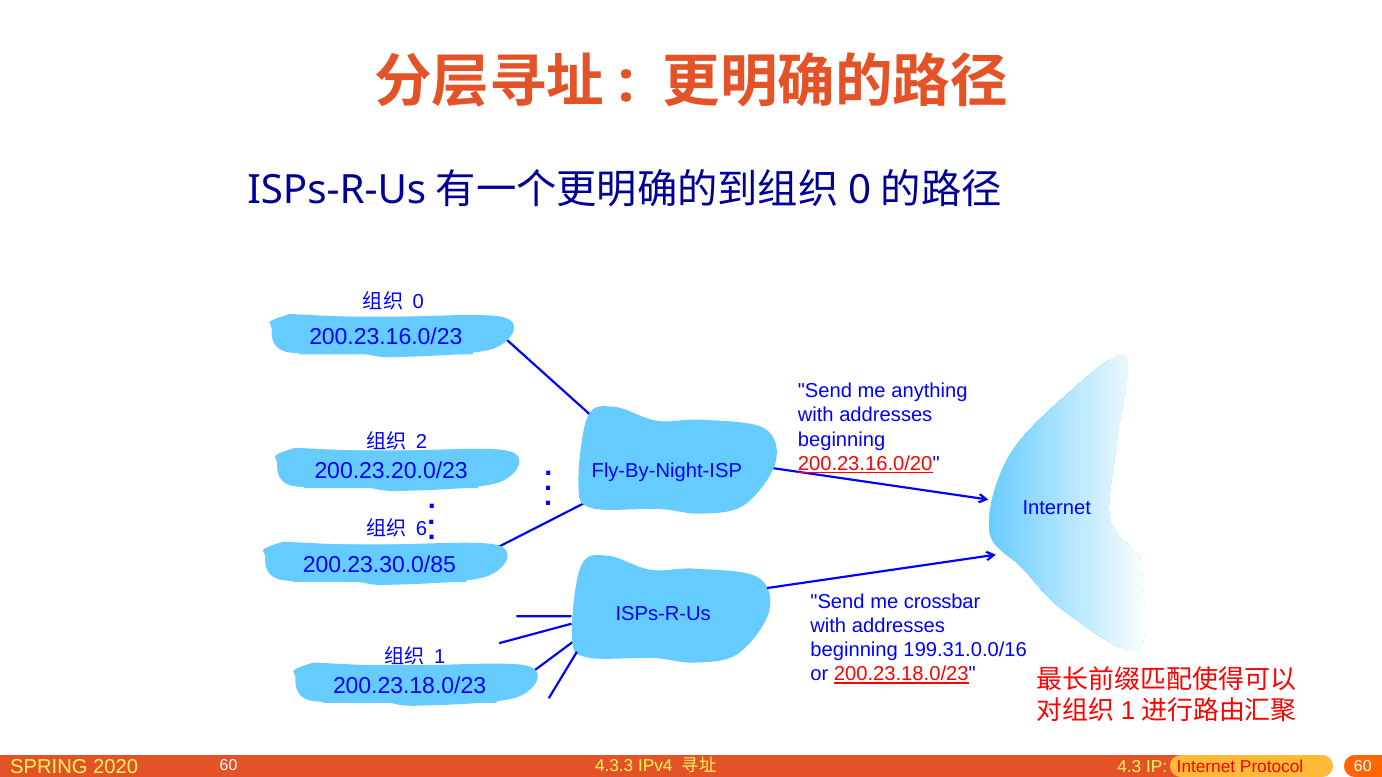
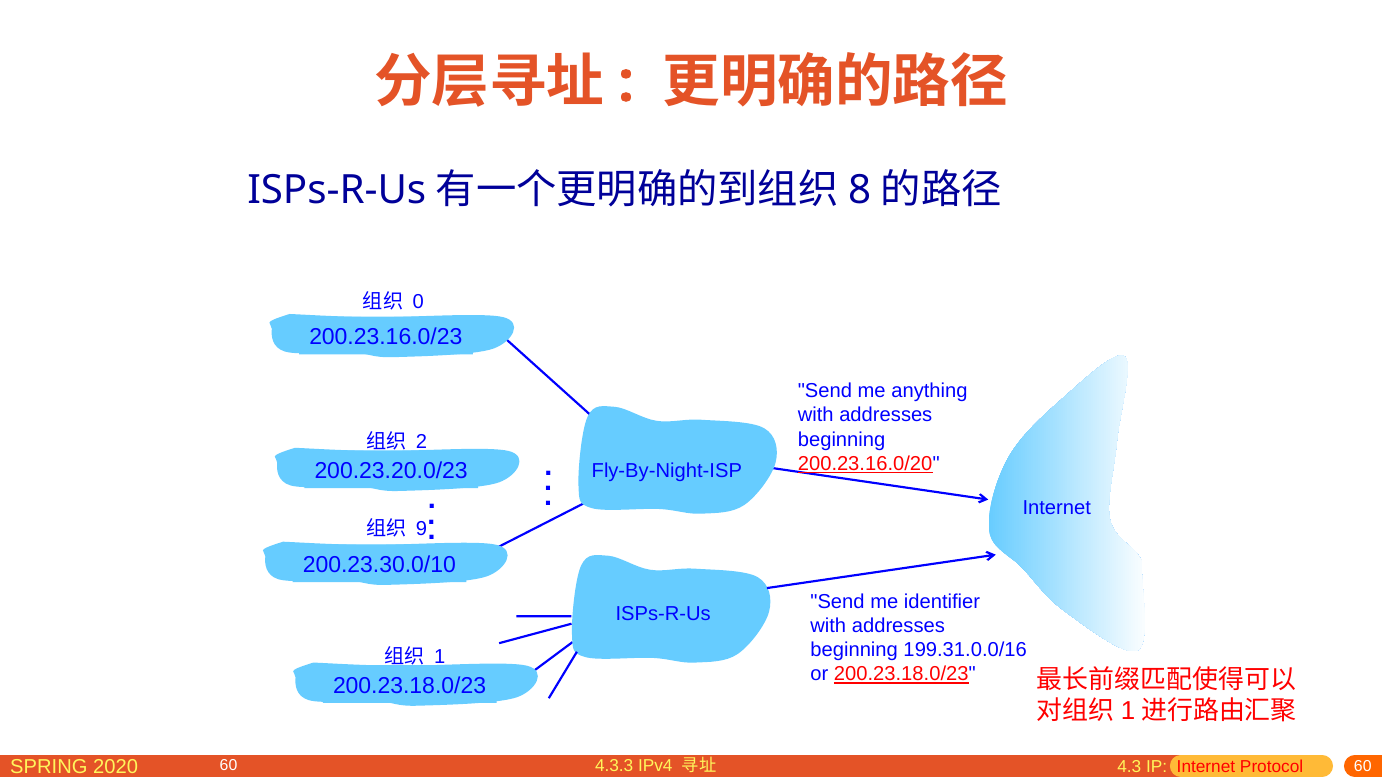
0: 0 -> 8 (860, 191)
6: 6 -> 9 (421, 529)
200.23.30.0/85: 200.23.30.0/85 -> 200.23.30.0/10 (379, 565)
crossbar: crossbar -> identifier (942, 602)
